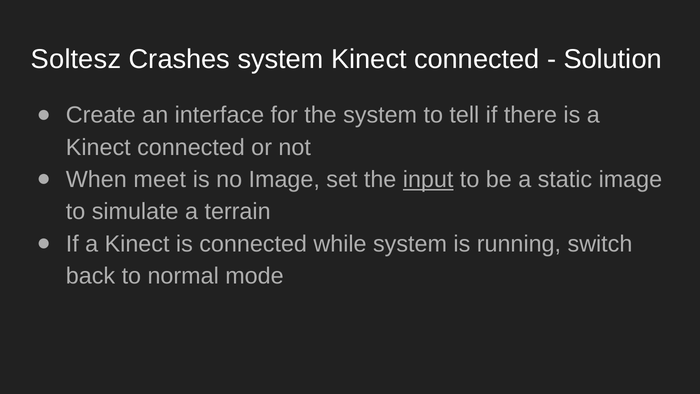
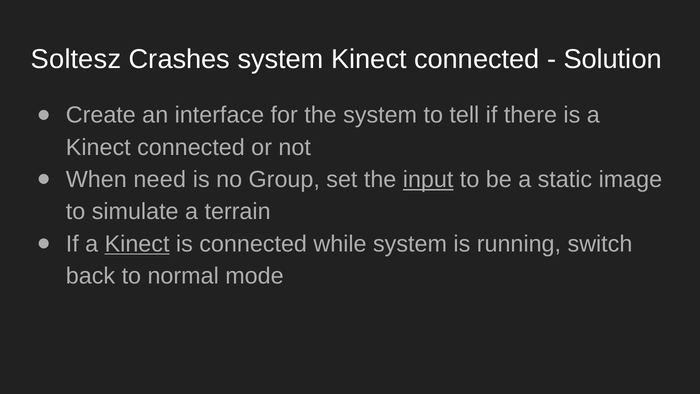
meet: meet -> need (160, 179)
no Image: Image -> Group (284, 179)
Kinect underline: none -> present (137, 244)
